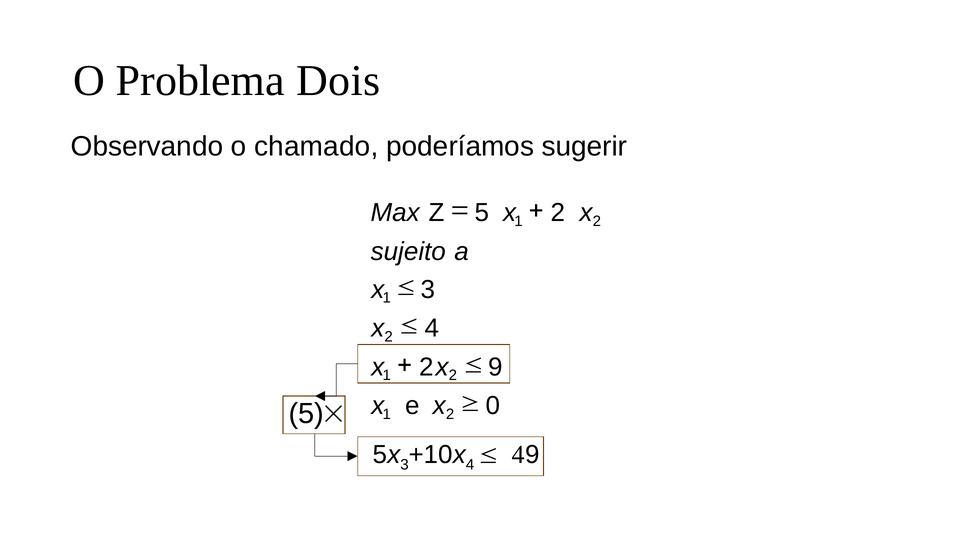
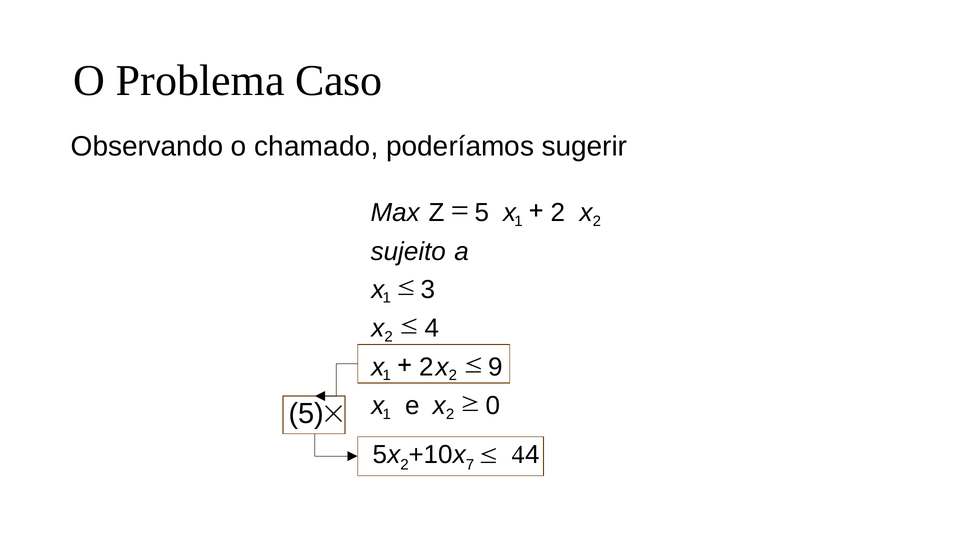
Dois: Dois -> Caso (339, 81)
3: 3 -> 2 (405, 464)
4: 4 -> 7 (470, 464)
4 9: 9 -> 4 (532, 454)
